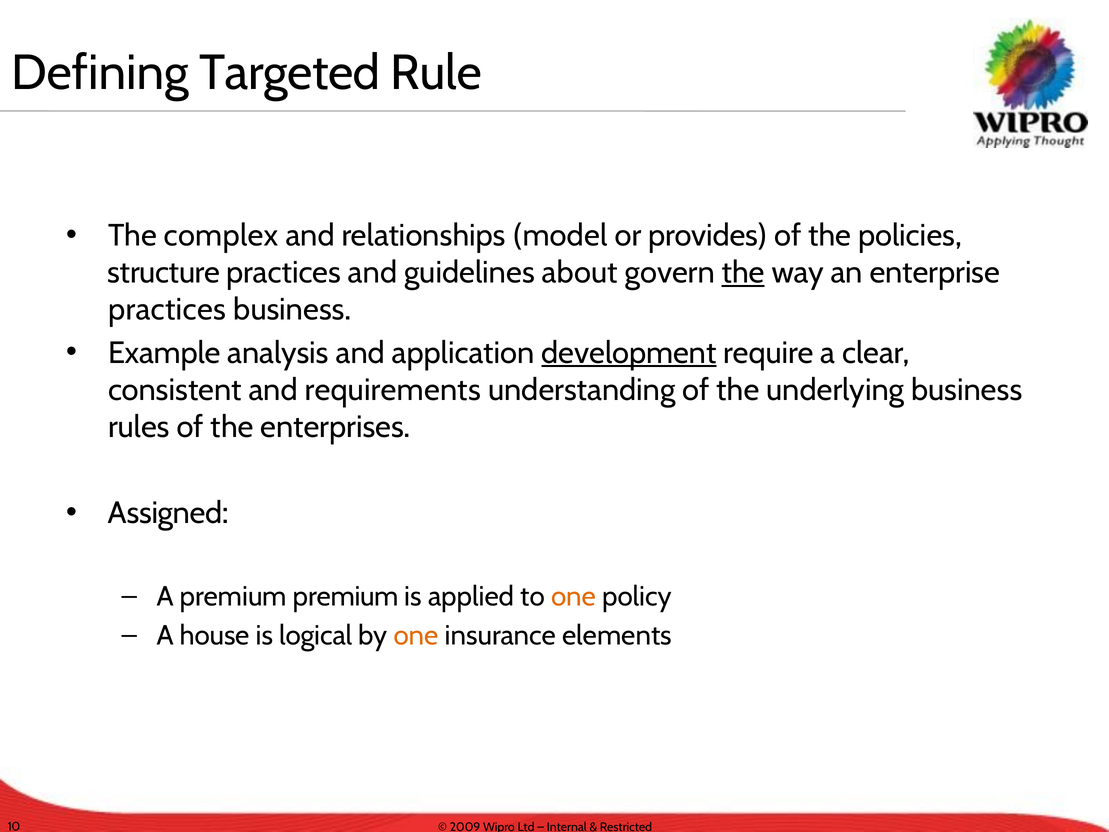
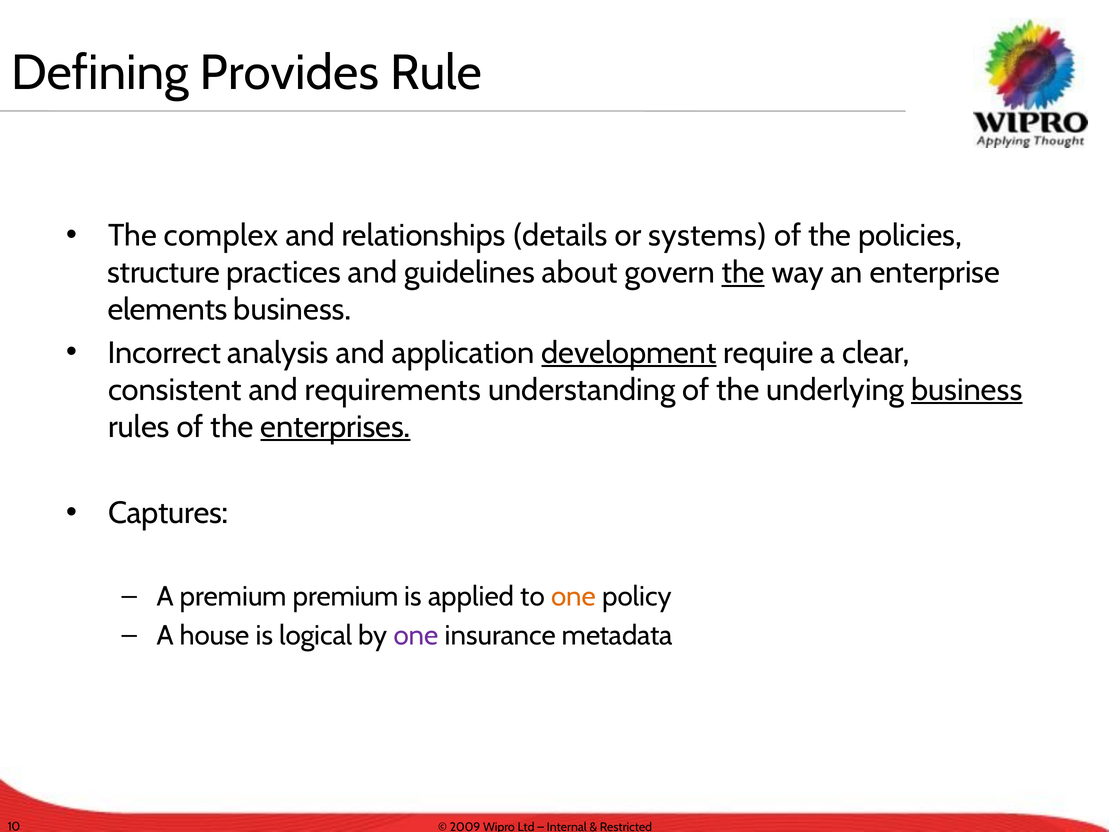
Targeted: Targeted -> Provides (289, 73)
model: model -> details (560, 236)
provides: provides -> systems (708, 236)
practices: practices -> elements (167, 310)
Example: Example -> Incorrect (164, 353)
business underline: none -> present (967, 390)
enterprises underline: none -> present (335, 427)
Assigned: Assigned -> Captures (168, 513)
one colour: orange -> purple (416, 635)
elements: elements -> metadata (617, 635)
